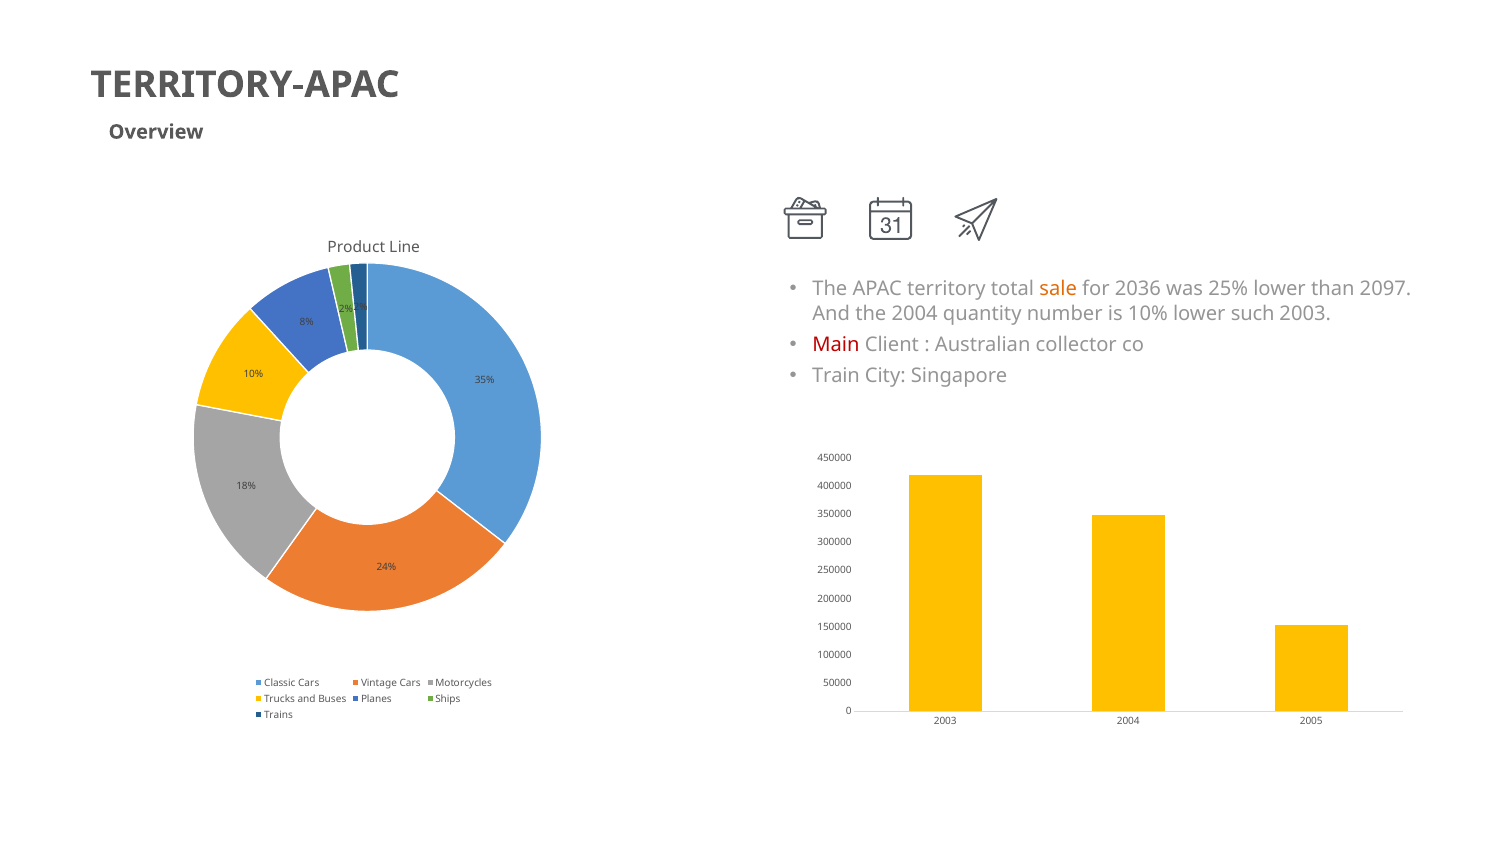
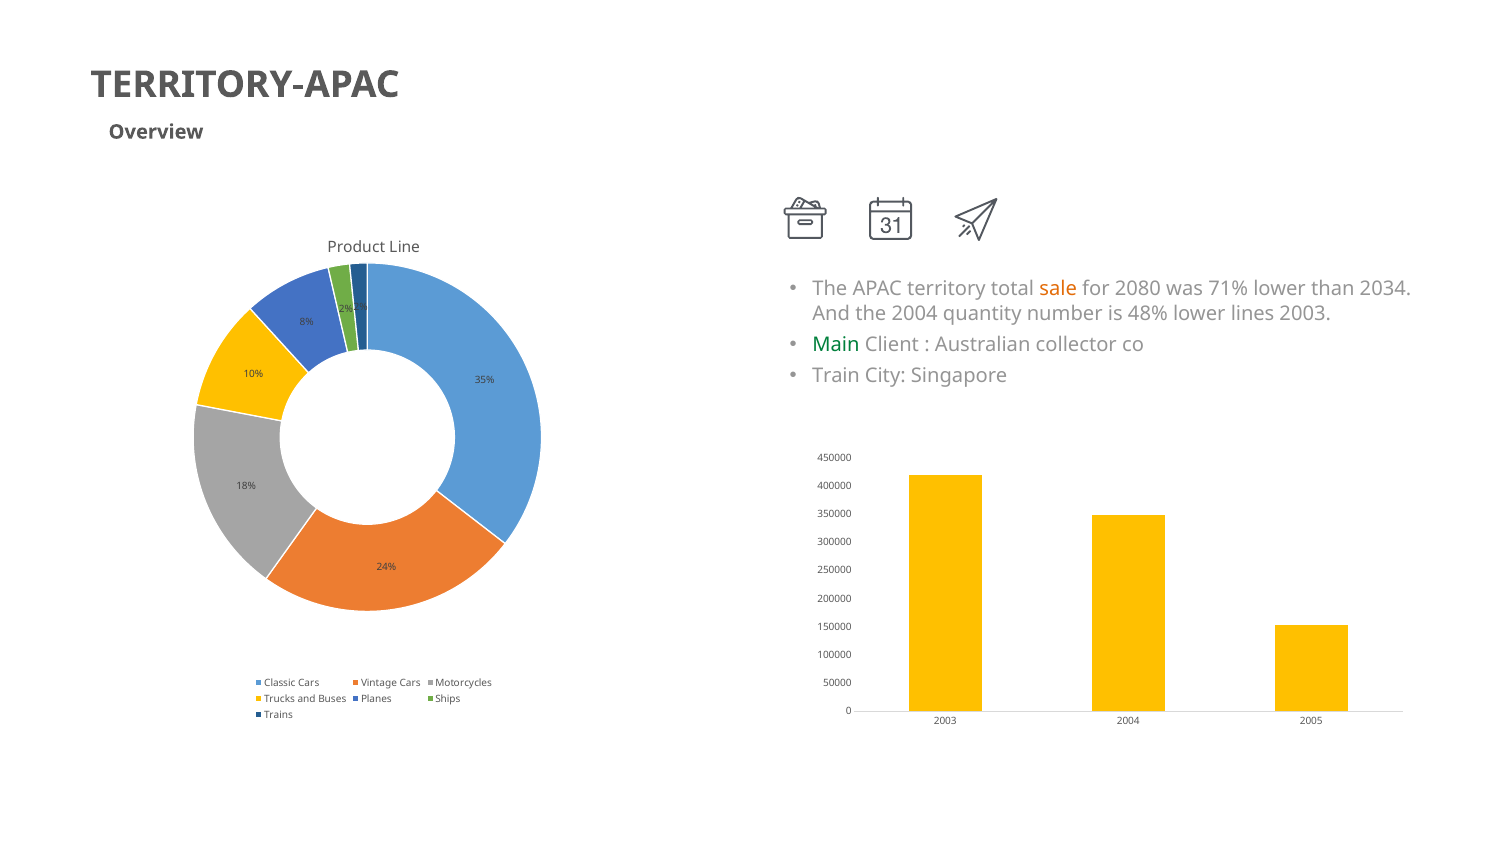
2036: 2036 -> 2080 (1138, 289)
25%: 25% -> 71% (1228, 289)
2097: 2097 -> 2034 (1386, 289)
is 10%: 10% -> 48% (1148, 313)
such: such -> lines (1253, 313)
Main colour: red -> green (836, 345)
